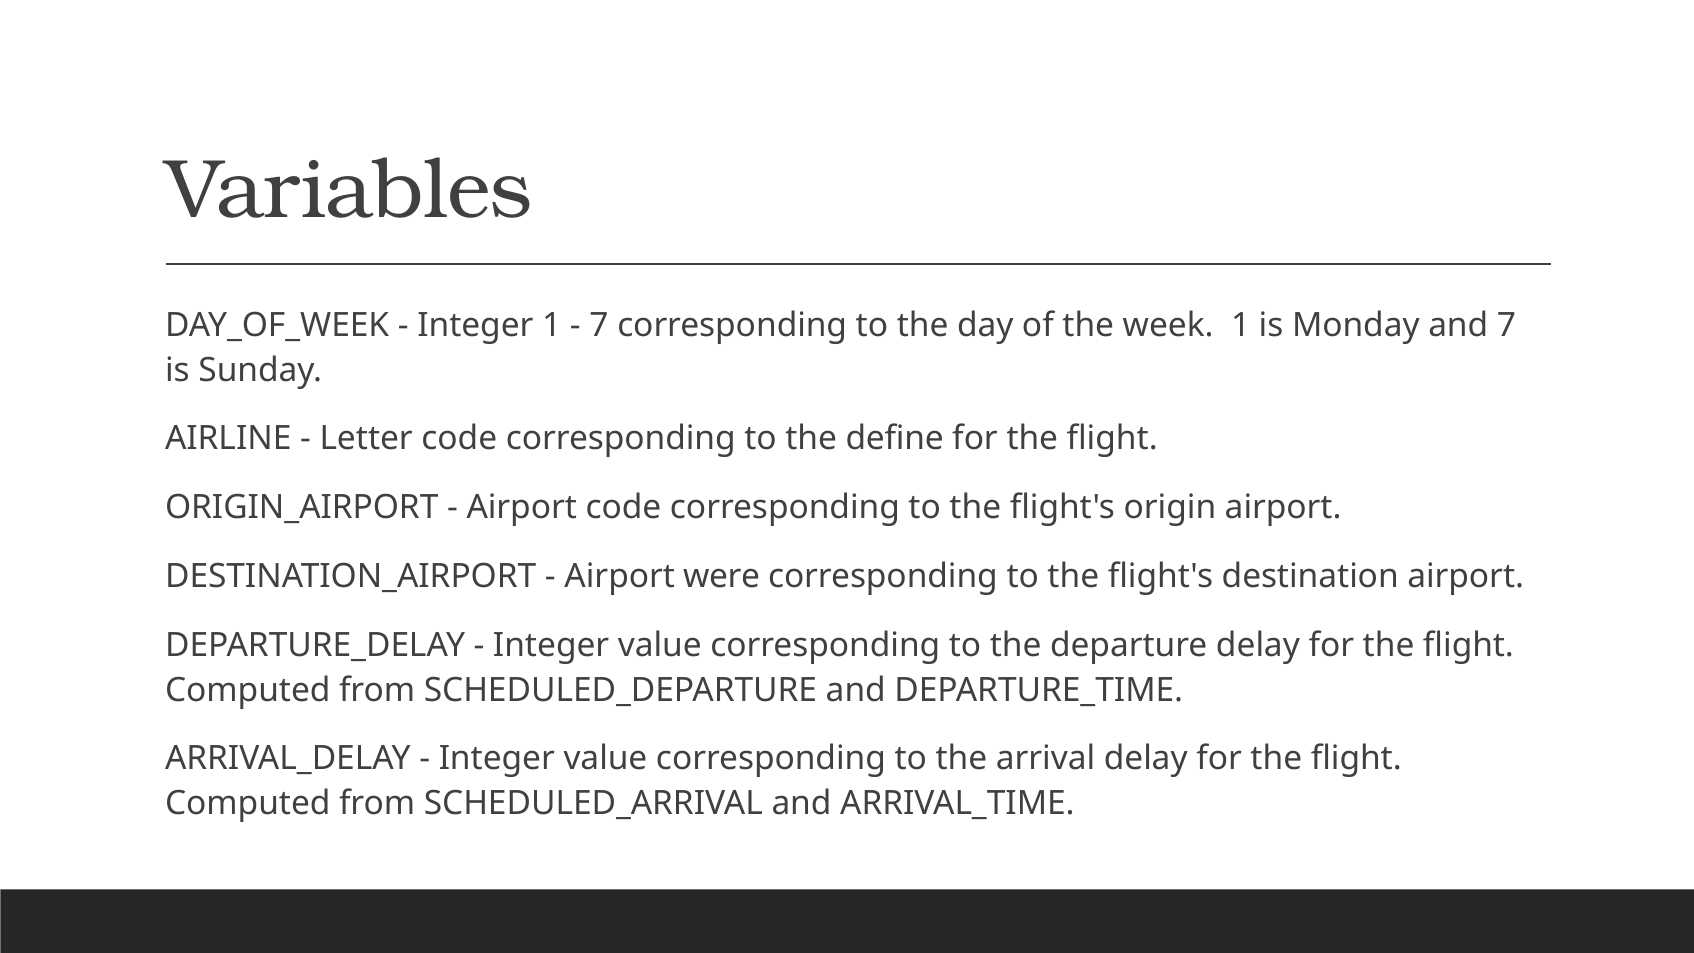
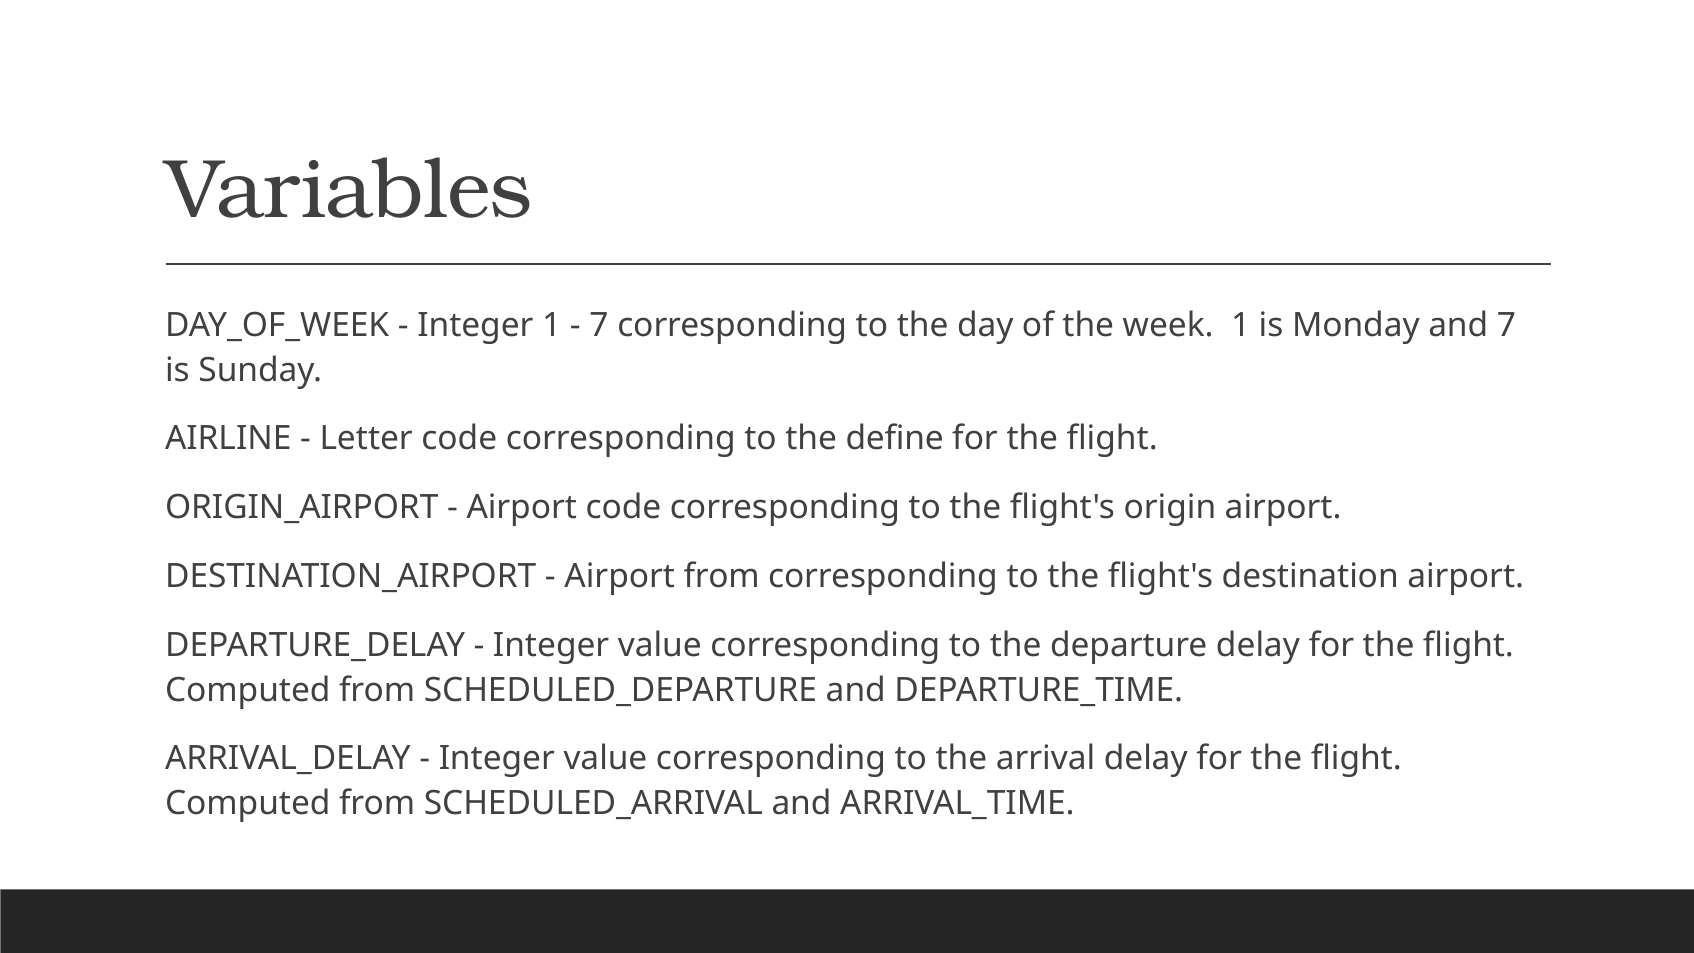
Airport were: were -> from (722, 577)
